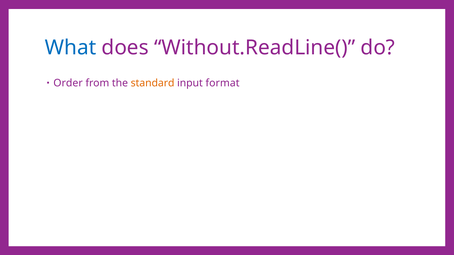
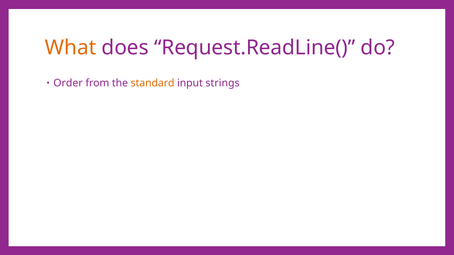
What colour: blue -> orange (71, 48)
Without.ReadLine(: Without.ReadLine( -> Request.ReadLine( (255, 48)
format: format -> strings (223, 83)
